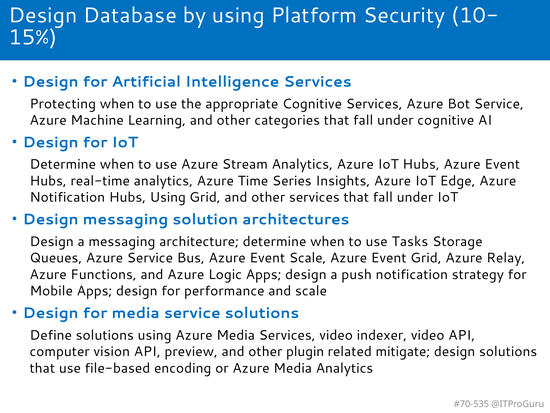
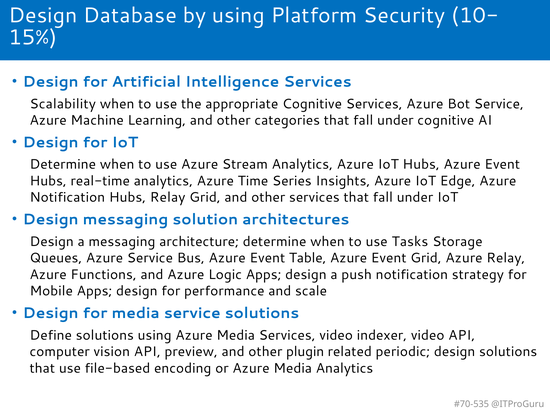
Protecting: Protecting -> Scalability (63, 104)
Hubs Using: Using -> Relay (168, 197)
Event Scale: Scale -> Table (308, 258)
mitigate: mitigate -> periodic (403, 351)
